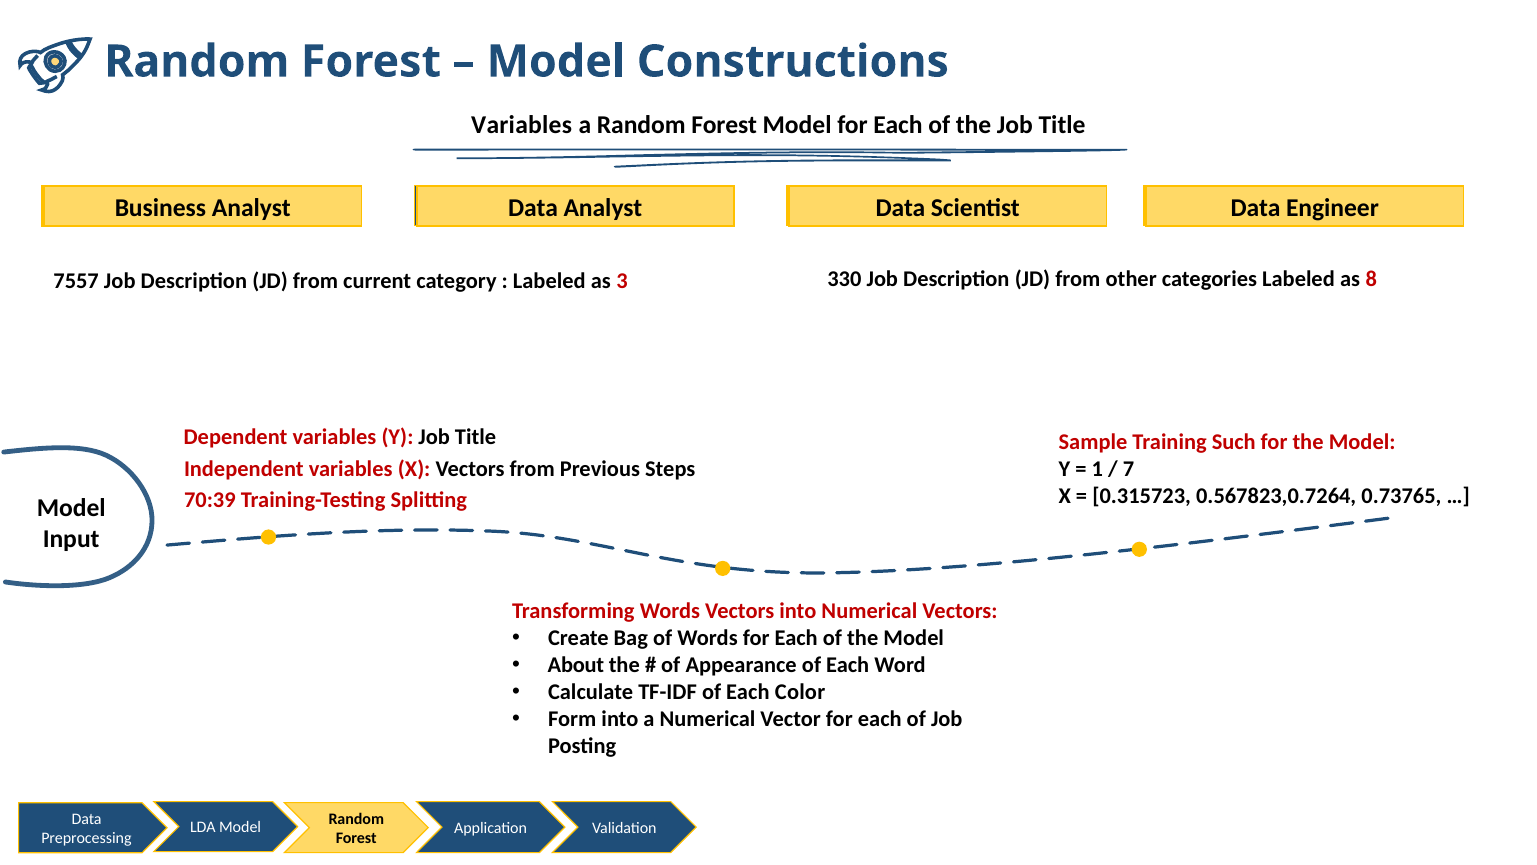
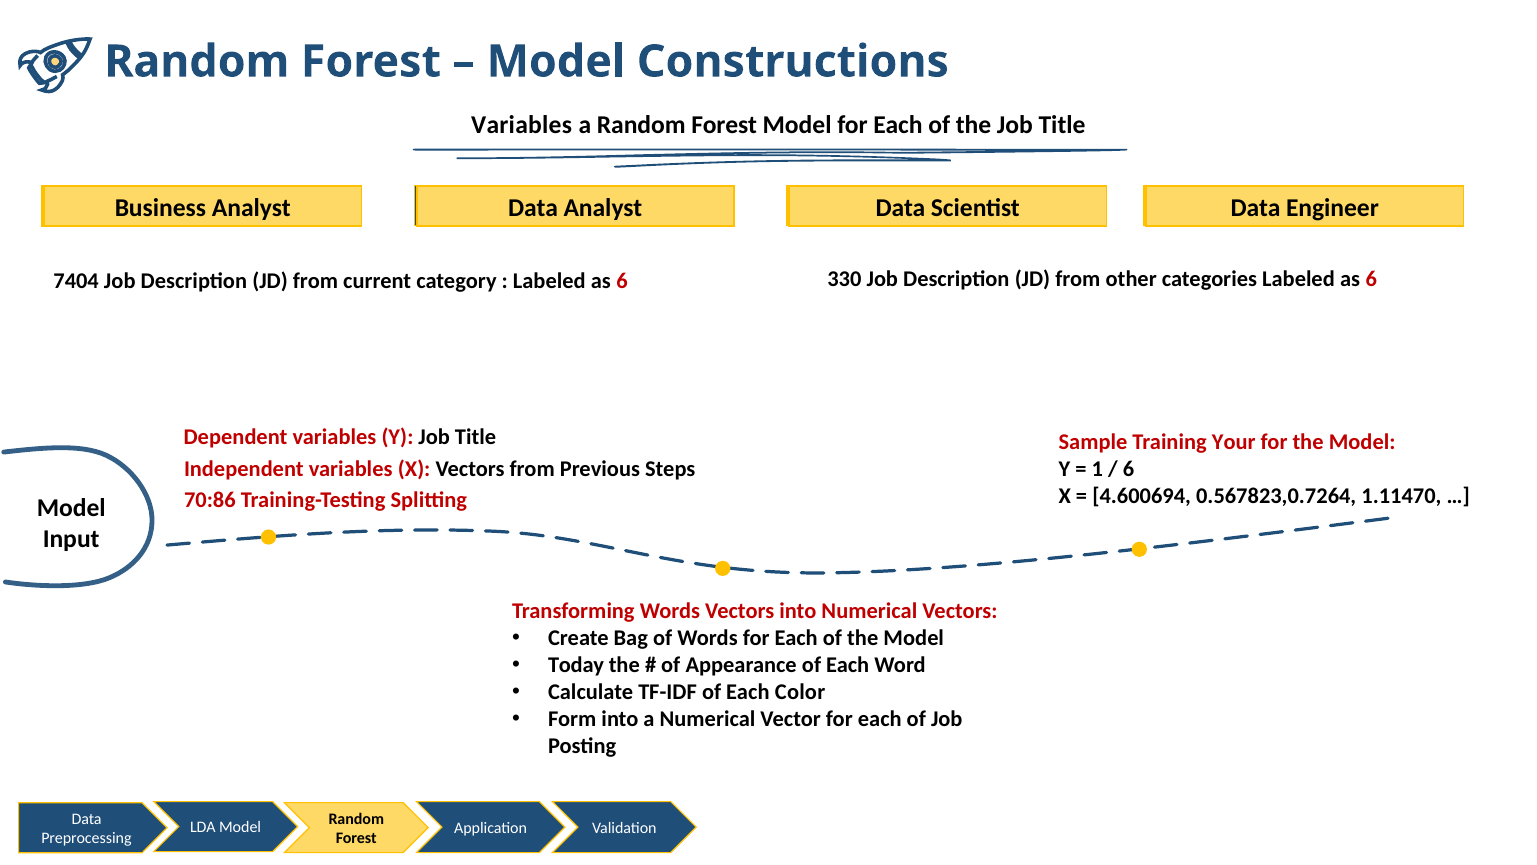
categories Labeled as 8: 8 -> 6 (1371, 279)
7557: 7557 -> 7404 (76, 281)
3: 3 -> 6 (622, 281)
Such: Such -> Your (1234, 442)
7: 7 -> 6 (1128, 469)
0.315723: 0.315723 -> 4.600694 (1142, 496)
0.73765: 0.73765 -> 1.11470 (1401, 496)
70:39: 70:39 -> 70:86 (210, 500)
About: About -> Today (576, 665)
